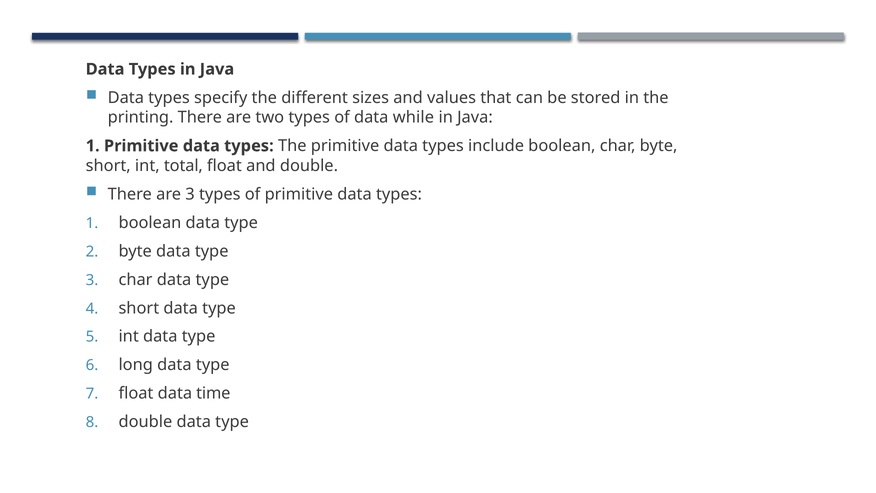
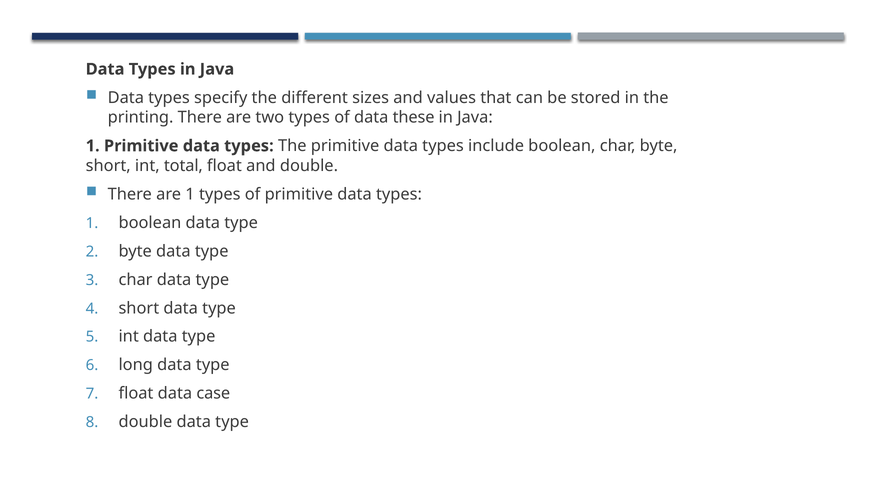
while: while -> these (414, 117)
are 3: 3 -> 1 (190, 194)
time: time -> case (213, 393)
